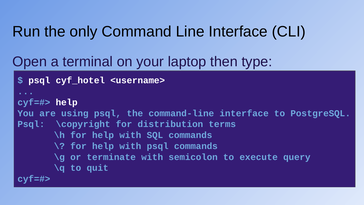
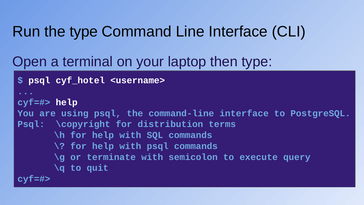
the only: only -> type (84, 32)
